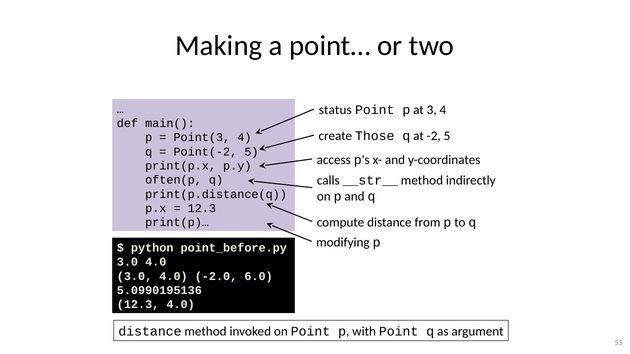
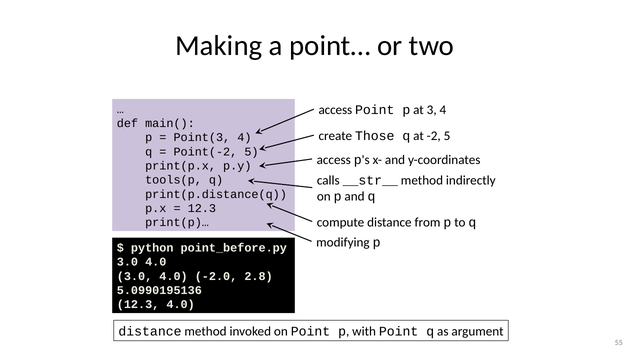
status: status -> access (335, 110)
often(p: often(p -> tools(p (174, 180)
6.0: 6.0 -> 2.8 (259, 277)
